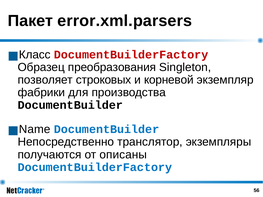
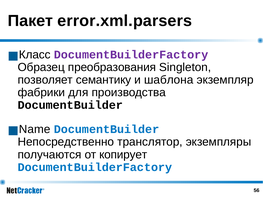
DocumentBuilderFactory colour: red -> purple (131, 55)
строковых: строковых -> семантику (104, 80)
корневой: корневой -> шаблона (169, 80)
описаны: описаны -> копирует (123, 155)
